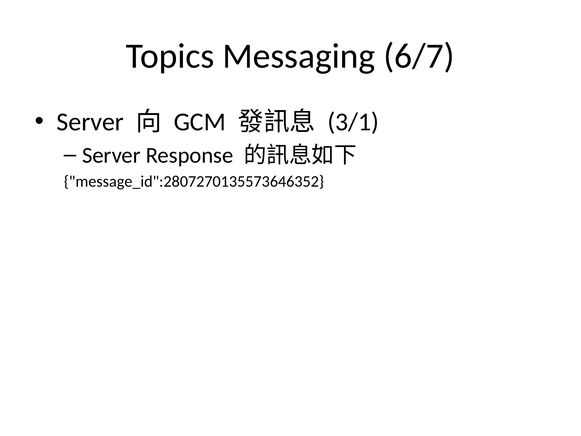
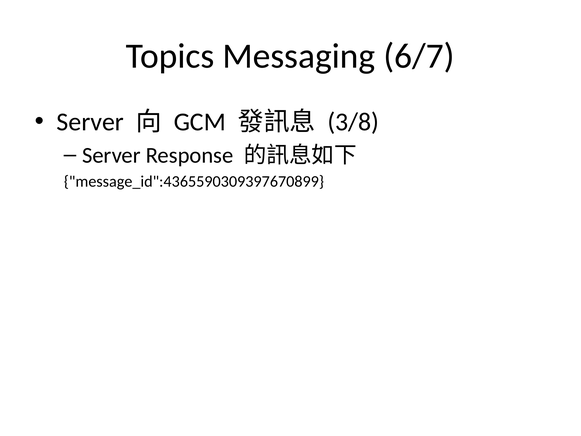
3/1: 3/1 -> 3/8 (353, 122)
message_id":2807270135573646352: message_id":2807270135573646352 -> message_id":4365590309397670899 (194, 181)
